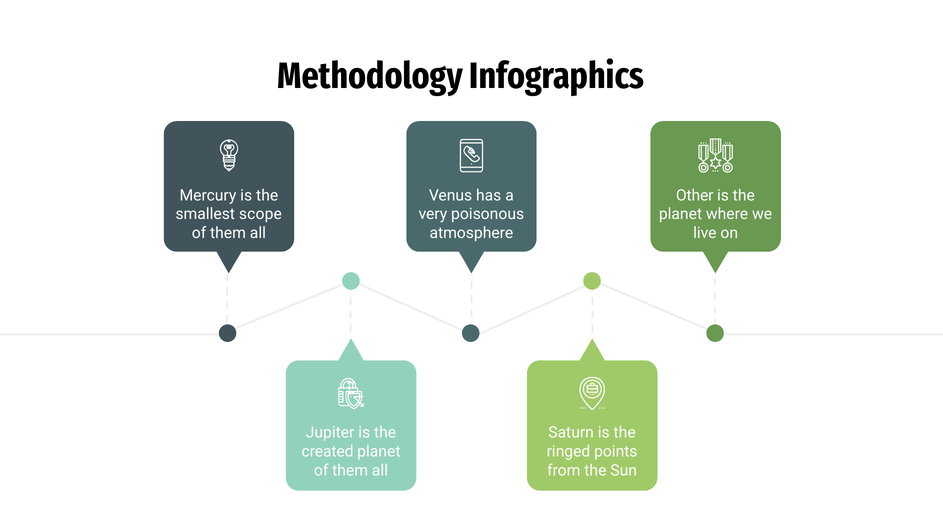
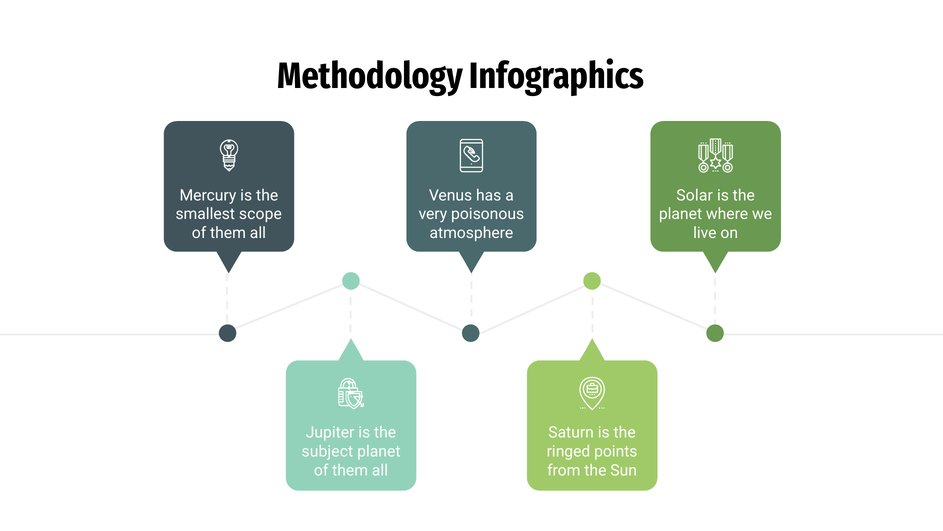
Other: Other -> Solar (695, 195)
created: created -> subject (327, 451)
